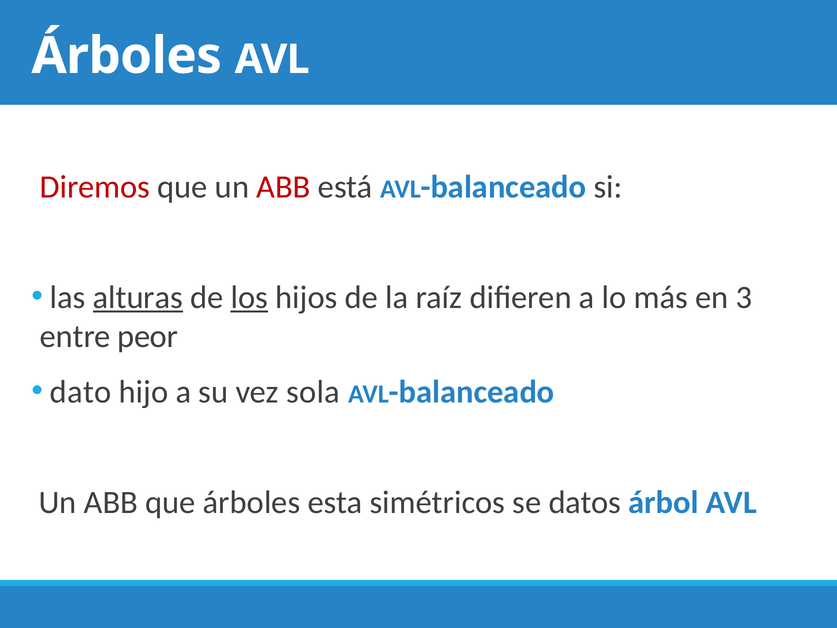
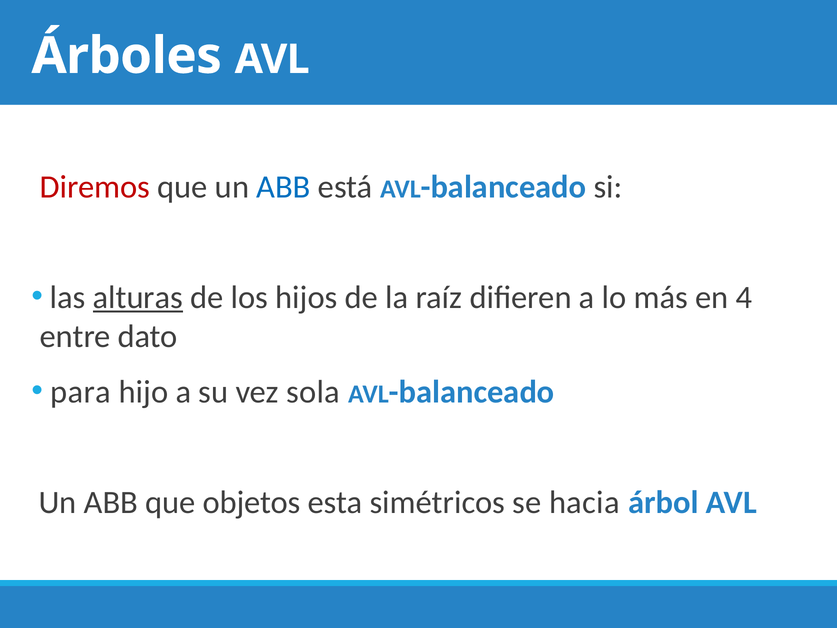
ABB colour: red -> blue (284, 187)
los underline: present -> none (249, 297)
3: 3 -> 4 (744, 297)
peor: peor -> dato (148, 336)
dato: dato -> para (81, 392)
que árboles: árboles -> objetos (252, 502)
datos: datos -> hacia (584, 502)
